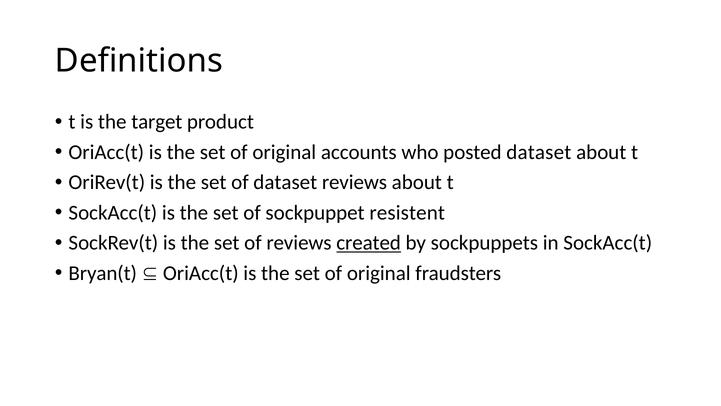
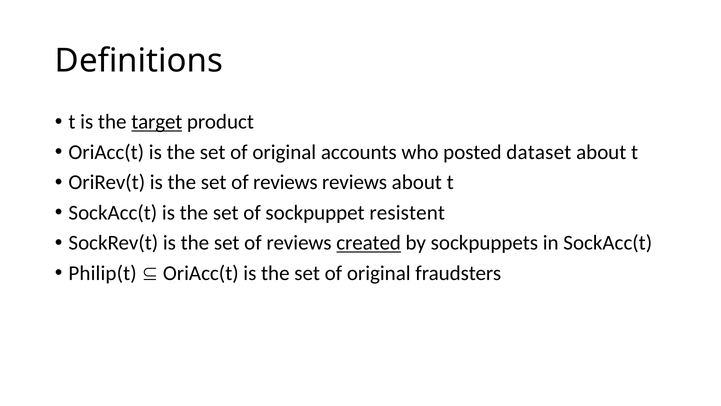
target underline: none -> present (157, 122)
dataset: dataset -> reviews (285, 182)
Bryan(t: Bryan(t -> Philip(t (103, 273)
